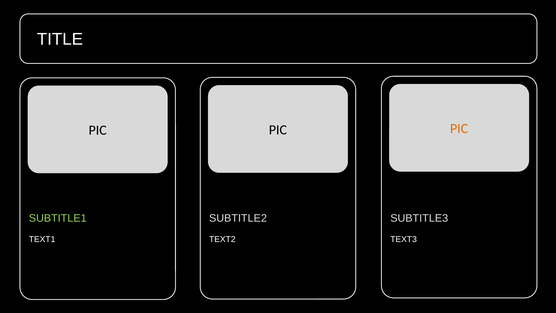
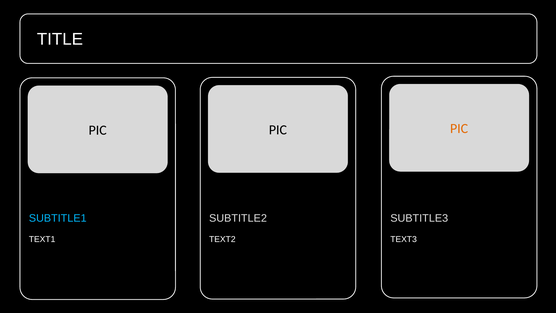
SUBTITLE1 colour: light green -> light blue (58, 218)
